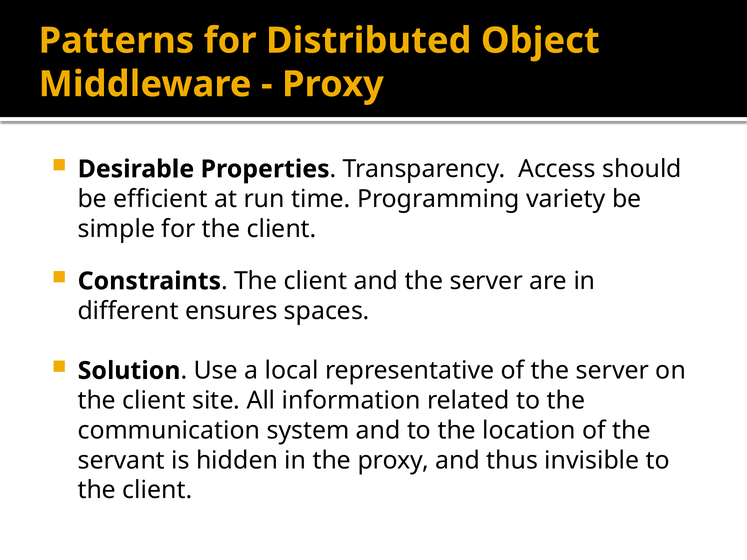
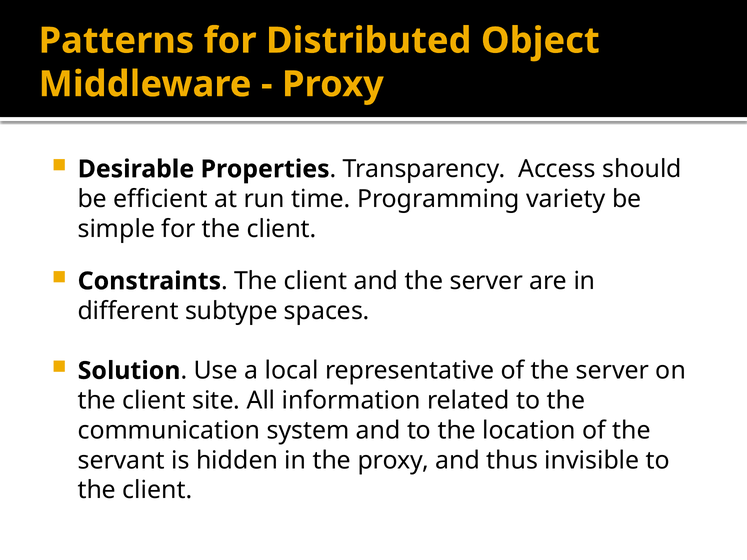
ensures: ensures -> subtype (231, 311)
